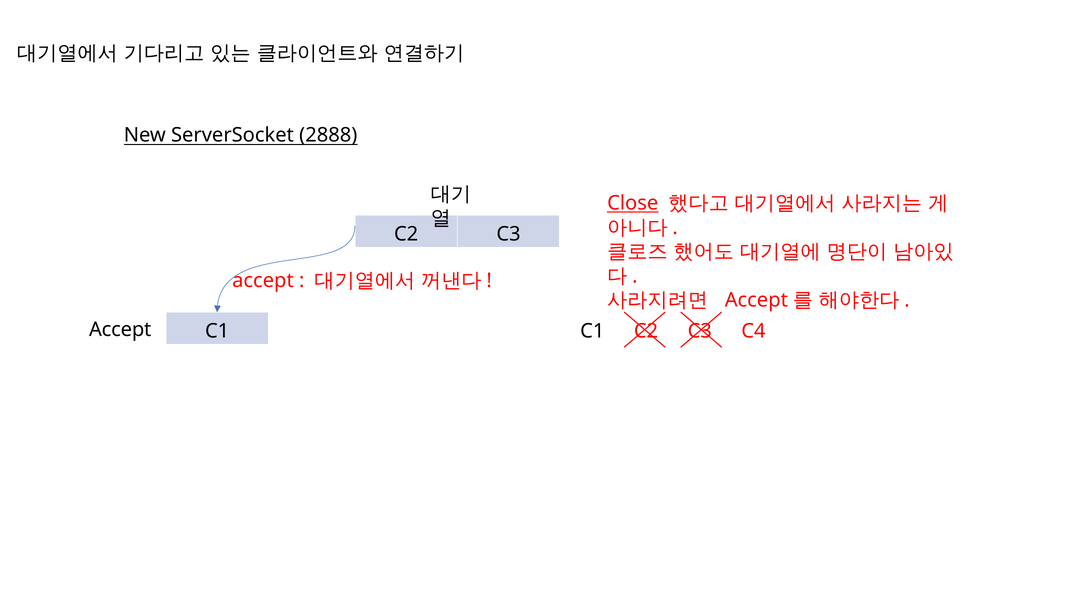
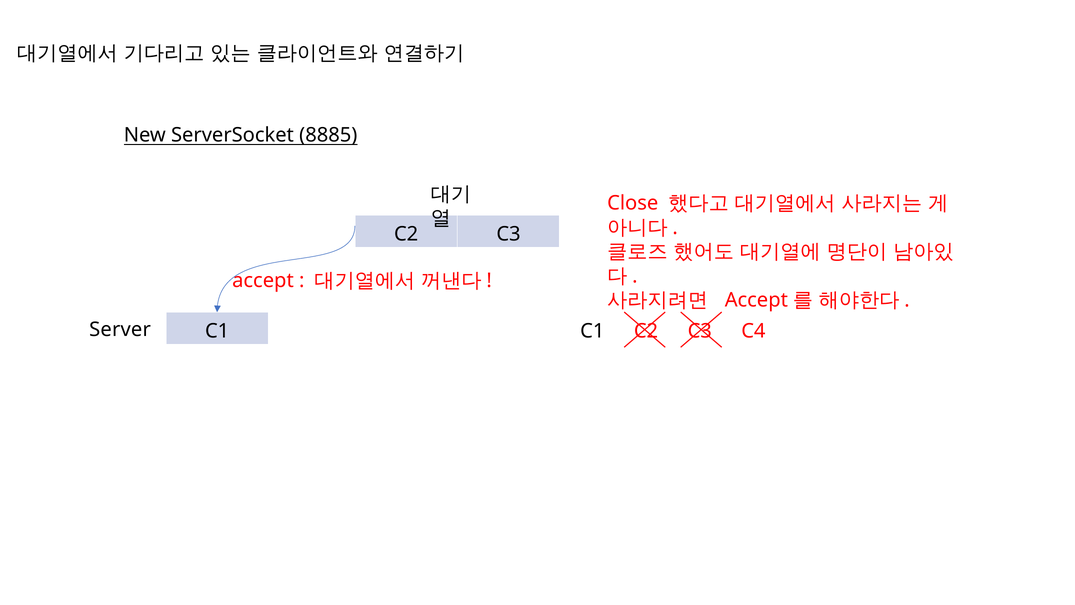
2888: 2888 -> 8885 (328, 135)
Close underline: present -> none (633, 203)
Accept: Accept -> Server (120, 329)
